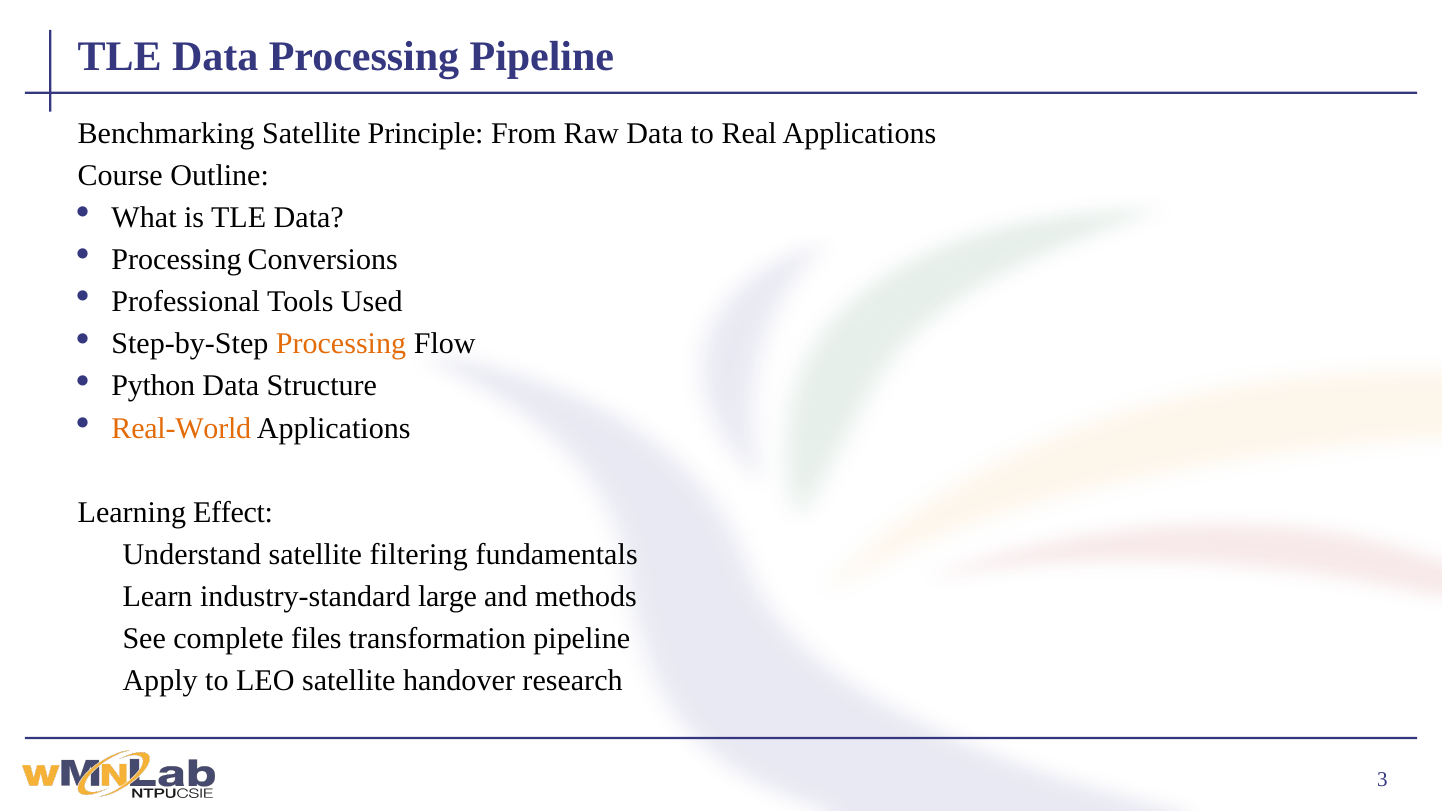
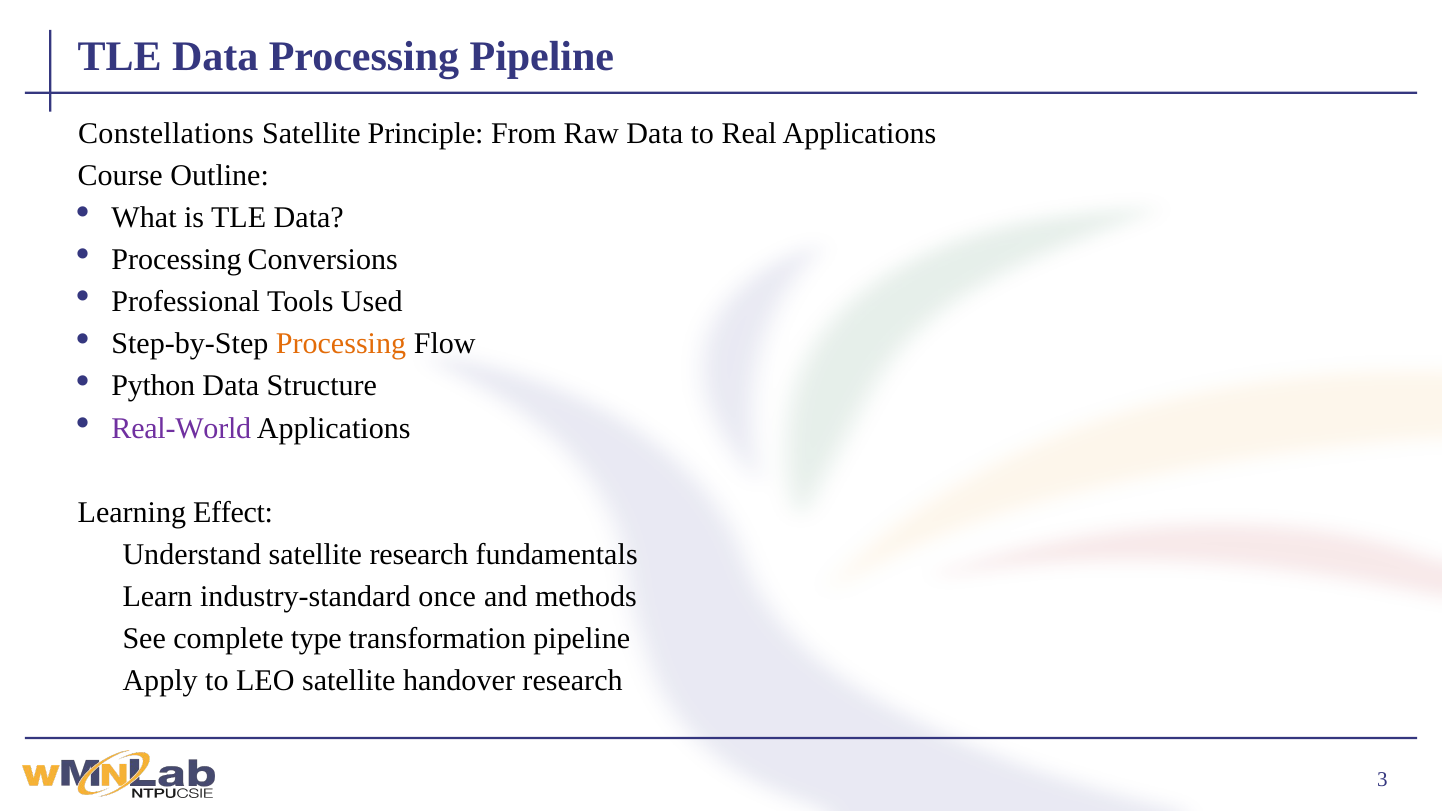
Benchmarking: Benchmarking -> Constellations (166, 134)
Real-World colour: orange -> purple (181, 428)
satellite filtering: filtering -> research (419, 554)
large: large -> once (447, 596)
files: files -> type (316, 639)
